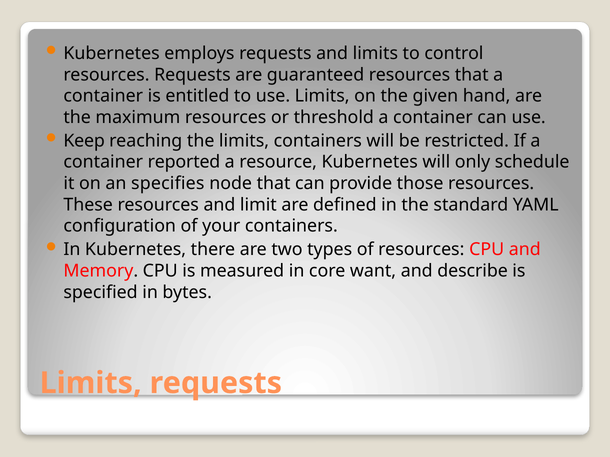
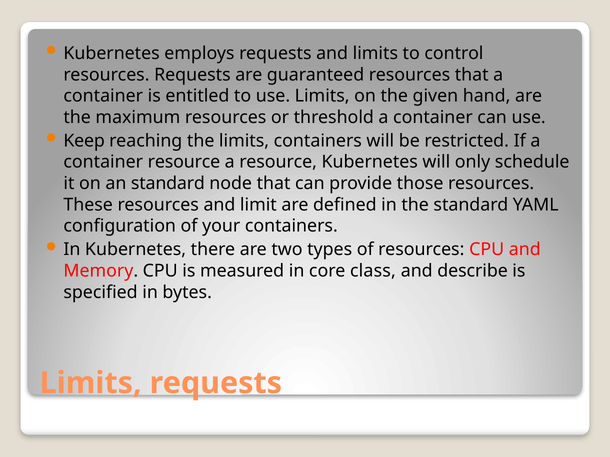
container reported: reported -> resource (184, 162)
an specifies: specifies -> standard (168, 184)
want: want -> class (373, 271)
